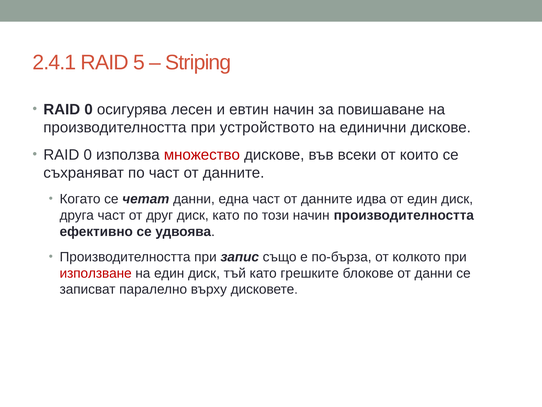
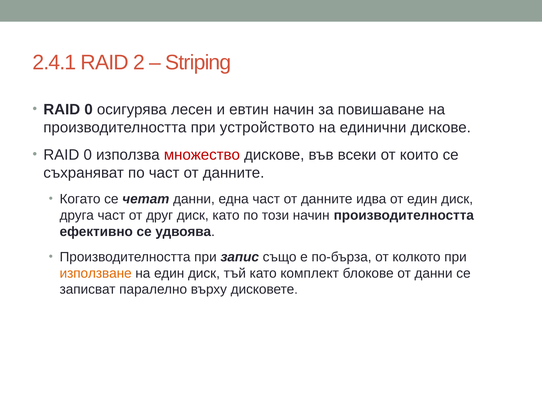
5: 5 -> 2 (139, 62)
използване colour: red -> orange (96, 273)
грешките: грешките -> комплект (310, 273)
